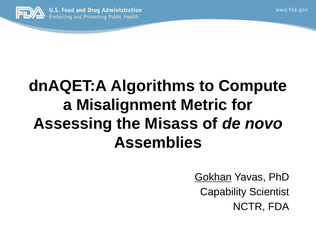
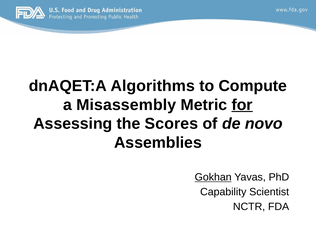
Misalignment: Misalignment -> Misassembly (126, 105)
for underline: none -> present (242, 105)
Misass: Misass -> Scores (171, 124)
